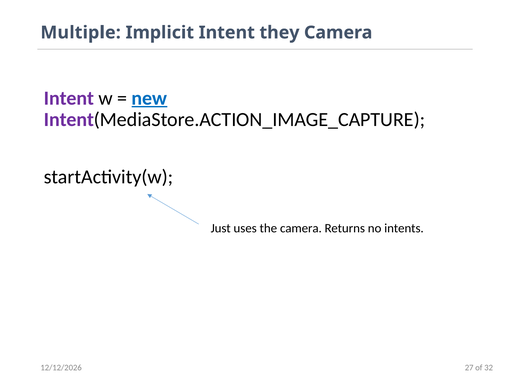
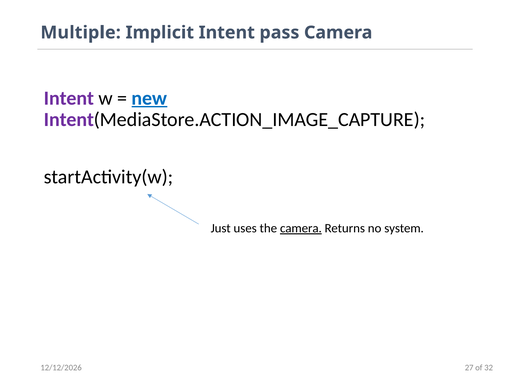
they: they -> pass (279, 33)
camera underline: none -> present (301, 229)
intents: intents -> system (404, 229)
